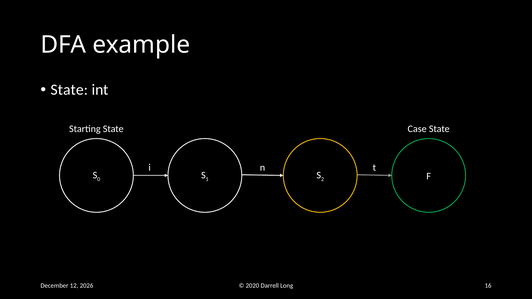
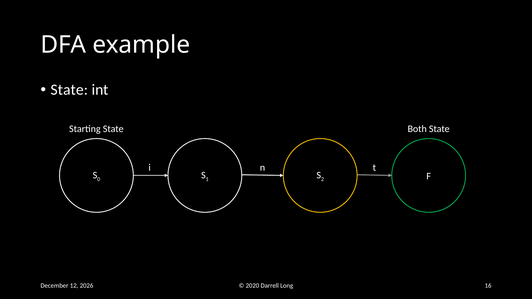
Case: Case -> Both (417, 129)
